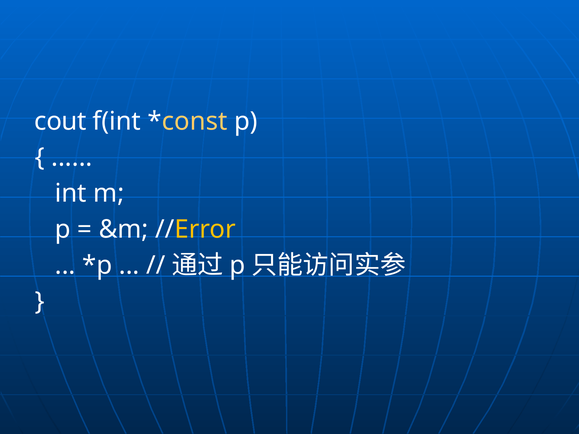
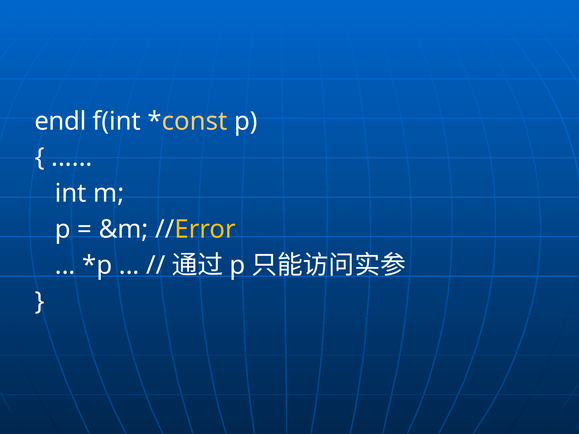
cout: cout -> endl (60, 121)
